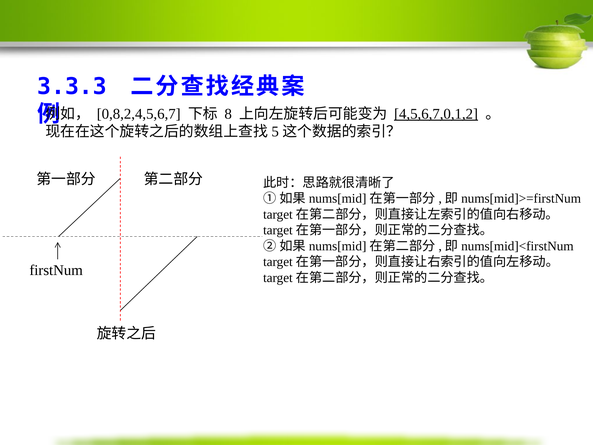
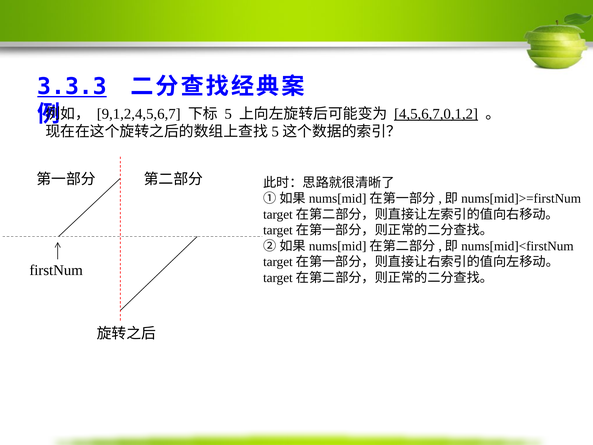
3.3.3 underline: none -> present (72, 87)
0,8,2,4,5,6,7: 0,8,2,4,5,6,7 -> 9,1,2,4,5,6,7 (139, 114)
8: 8 -> 5 (228, 114)
